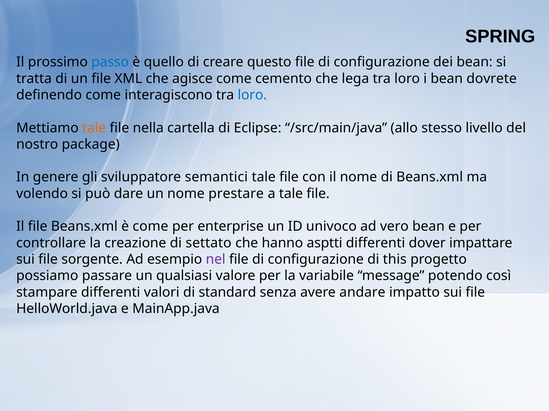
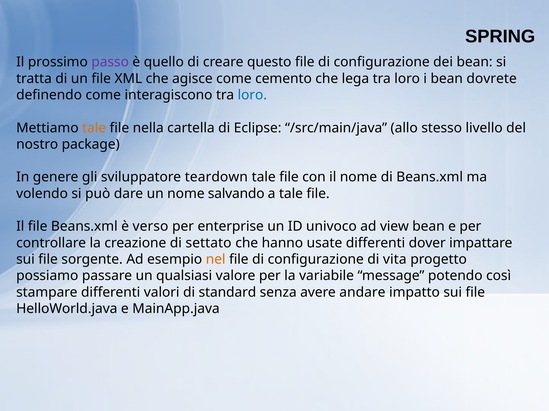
passo colour: blue -> purple (110, 62)
semantici: semantici -> teardown (216, 177)
prestare: prestare -> salvando (236, 194)
è come: come -> verso (150, 227)
vero: vero -> view (394, 227)
asptti: asptti -> usate (324, 243)
nel colour: purple -> orange (216, 260)
this: this -> vita (395, 260)
